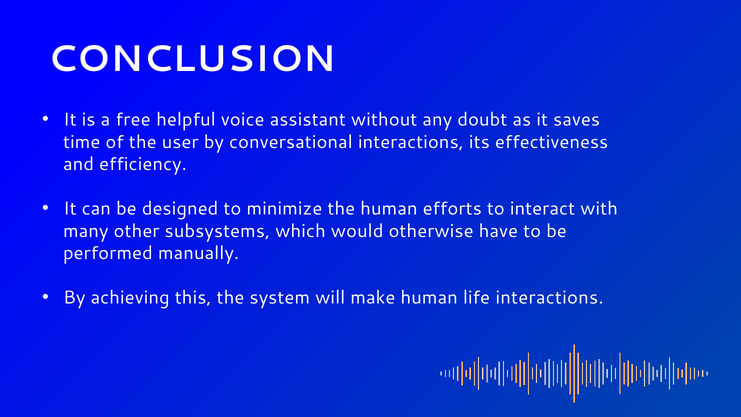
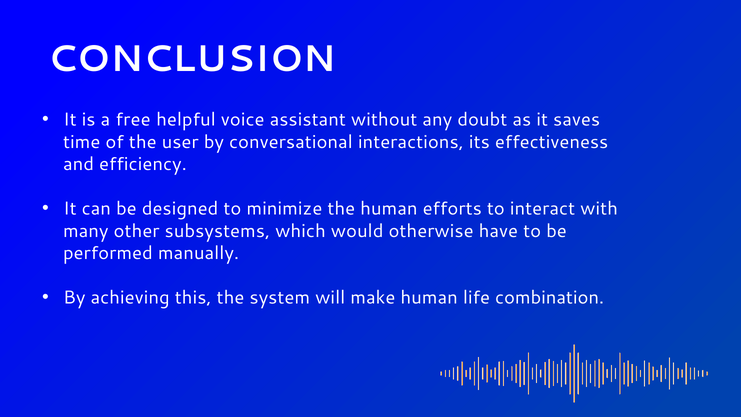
life interactions: interactions -> combination (550, 298)
